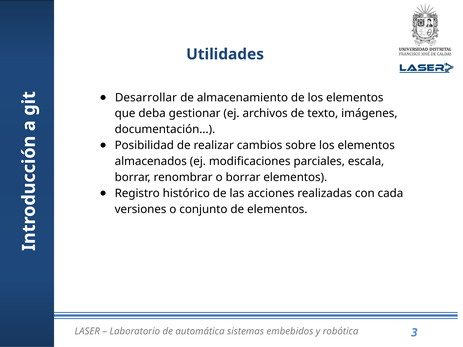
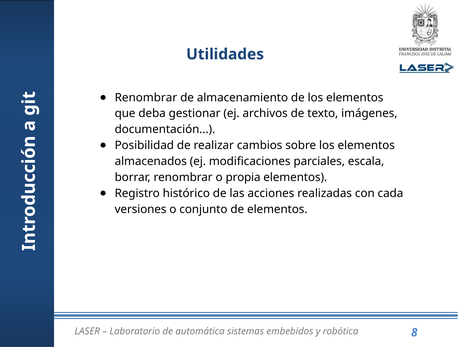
Desarrollar: Desarrollar -> Renombrar (146, 98)
o borrar: borrar -> propia (243, 177)
3: 3 -> 8 (414, 333)
